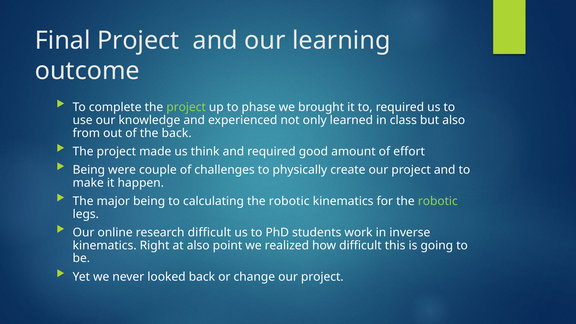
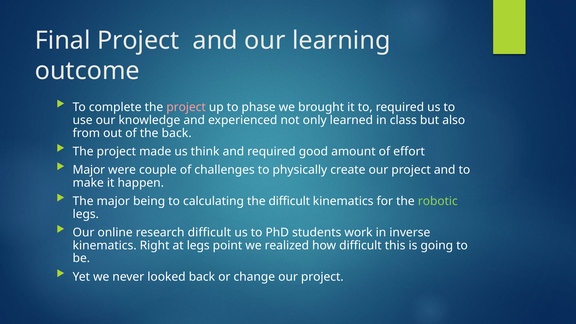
project colour: light green -> pink (186, 107)
Being: Being -> Major (89, 170)
calculating the robotic: robotic -> difficult (289, 201)
at also: also -> legs (198, 245)
